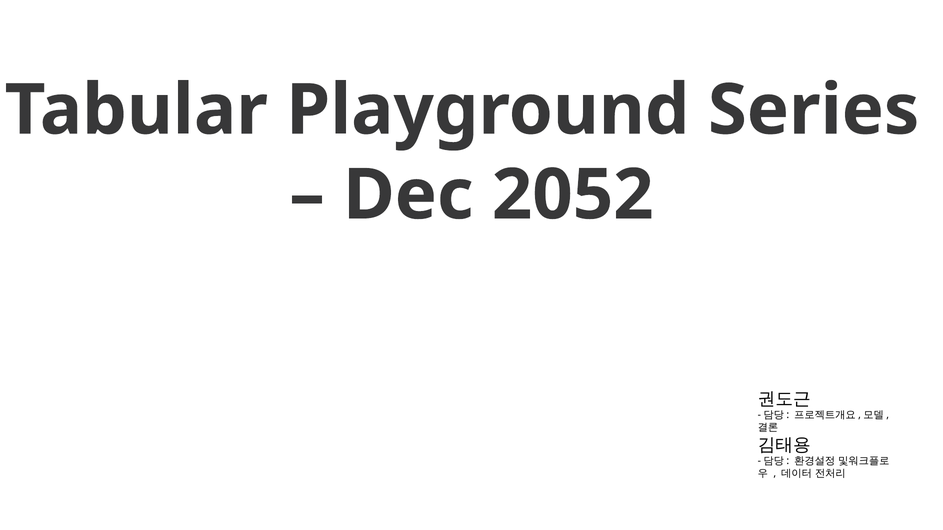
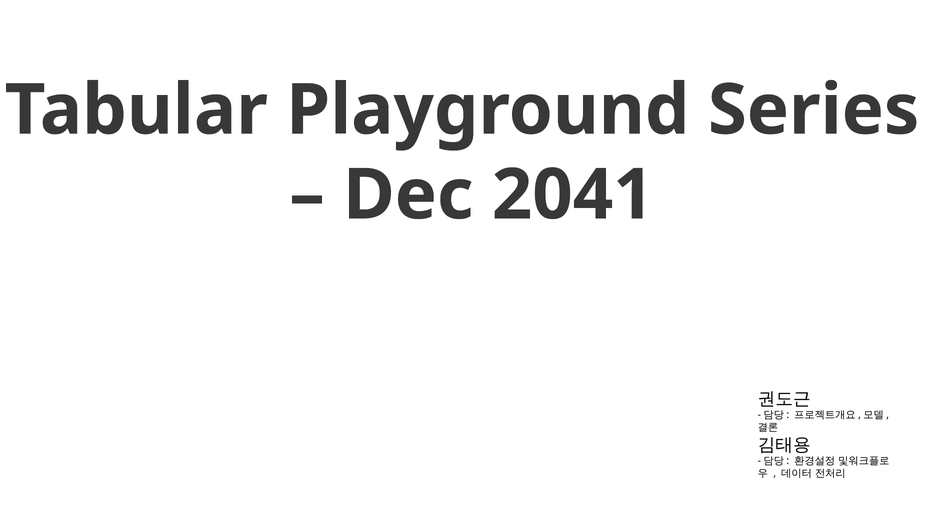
2052: 2052 -> 2041 (573, 195)
